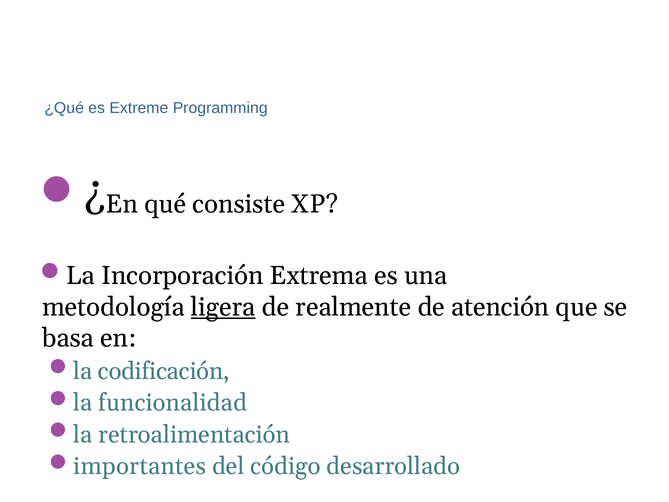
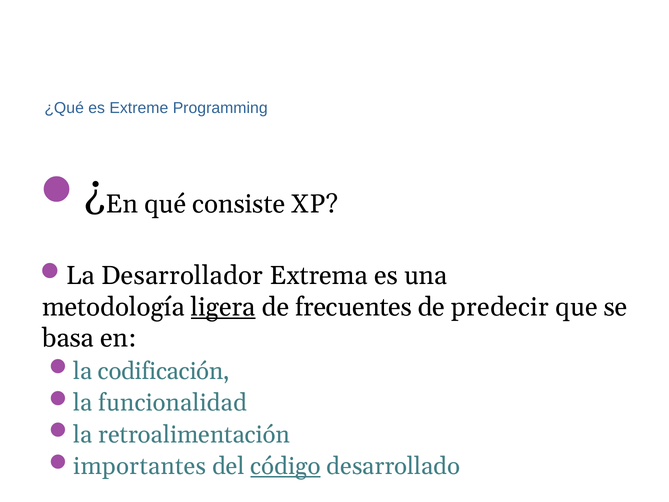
Incorporación: Incorporación -> Desarrollador (182, 276)
realmente: realmente -> frecuentes (353, 307)
atención: atención -> predecir (500, 307)
código underline: none -> present (286, 466)
